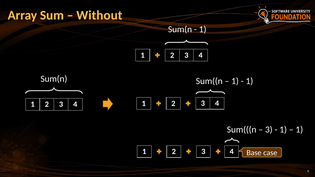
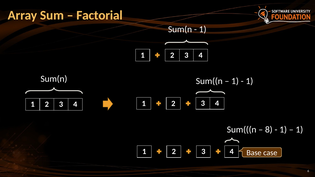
Without: Without -> Factorial (99, 15)
3: 3 -> 8 (269, 130)
